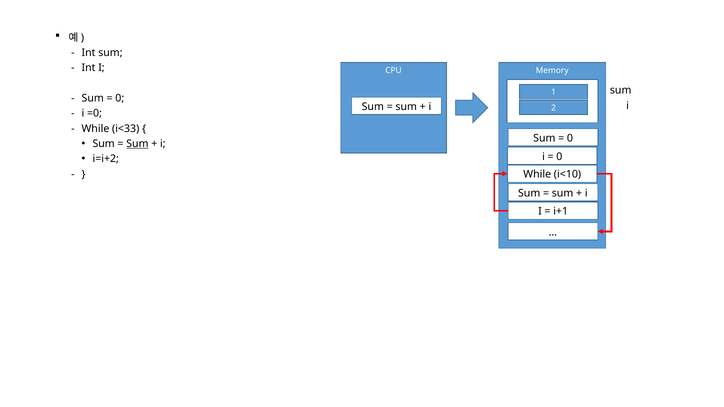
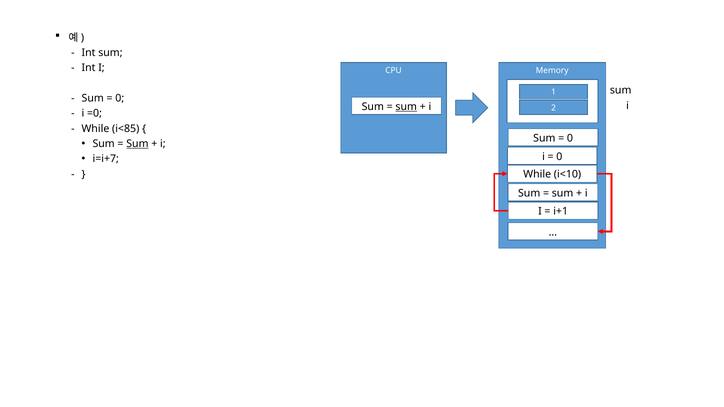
sum underline: none -> present (406, 107)
i<33: i<33 -> i<85 (126, 129)
i=i+2: i=i+2 -> i=i+7 (106, 159)
